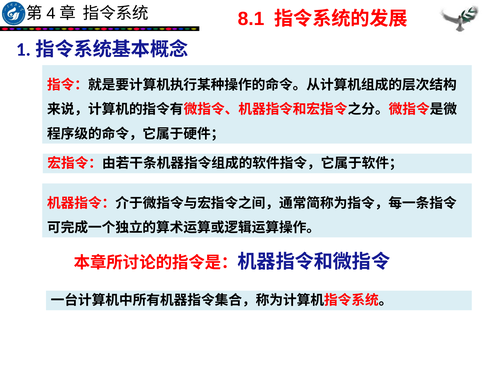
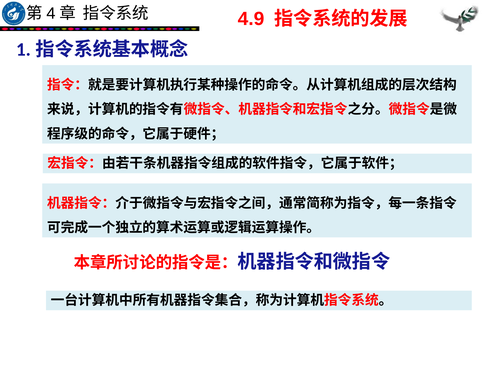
8.1: 8.1 -> 4.9 (251, 19)
